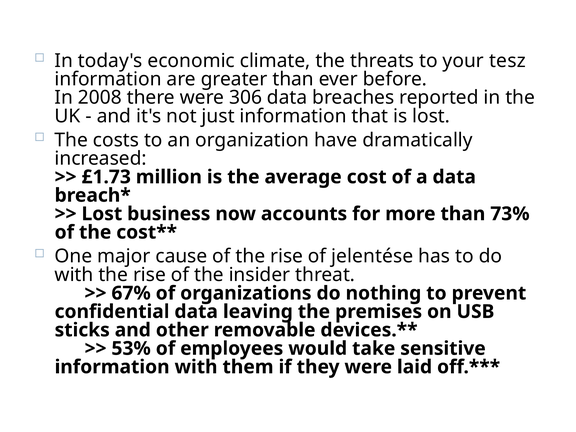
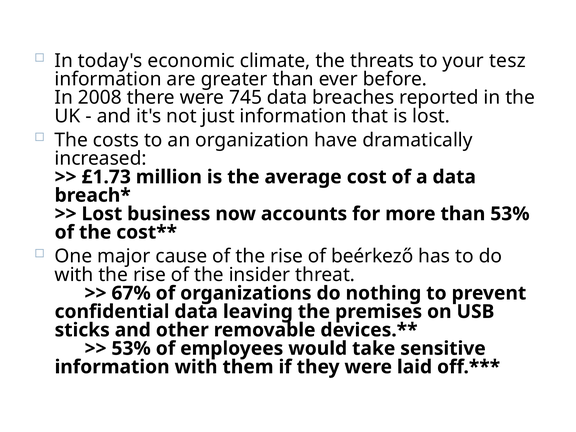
306: 306 -> 745 (246, 98)
than 73%: 73% -> 53% (510, 214)
jelentése: jelentése -> beérkező (372, 256)
